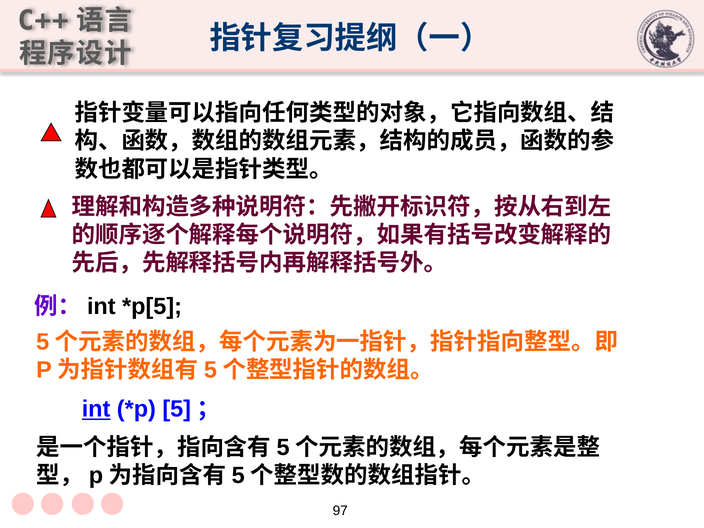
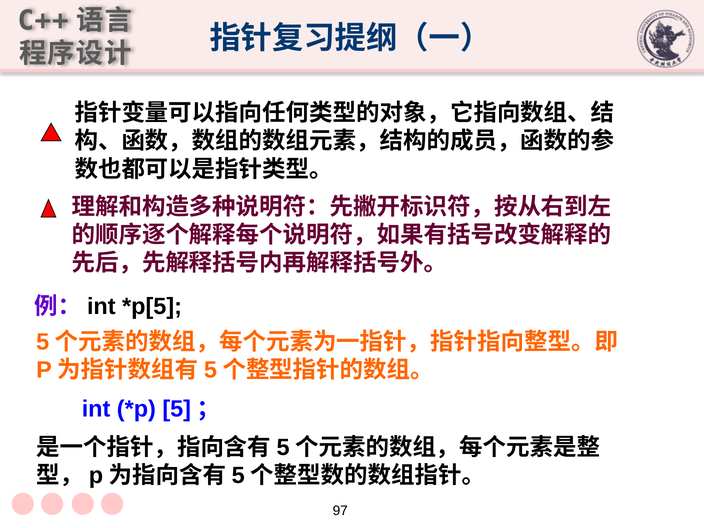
int underline: present -> none (96, 409)
